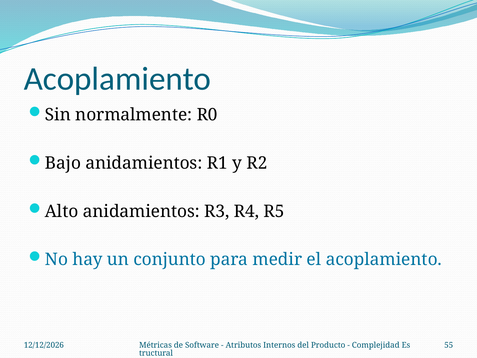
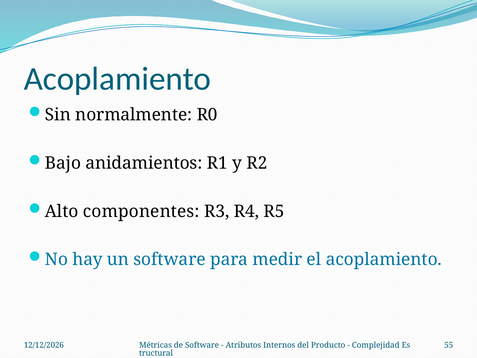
Alto anidamientos: anidamientos -> componentes (141, 211)
un conjunto: conjunto -> software (170, 259)
